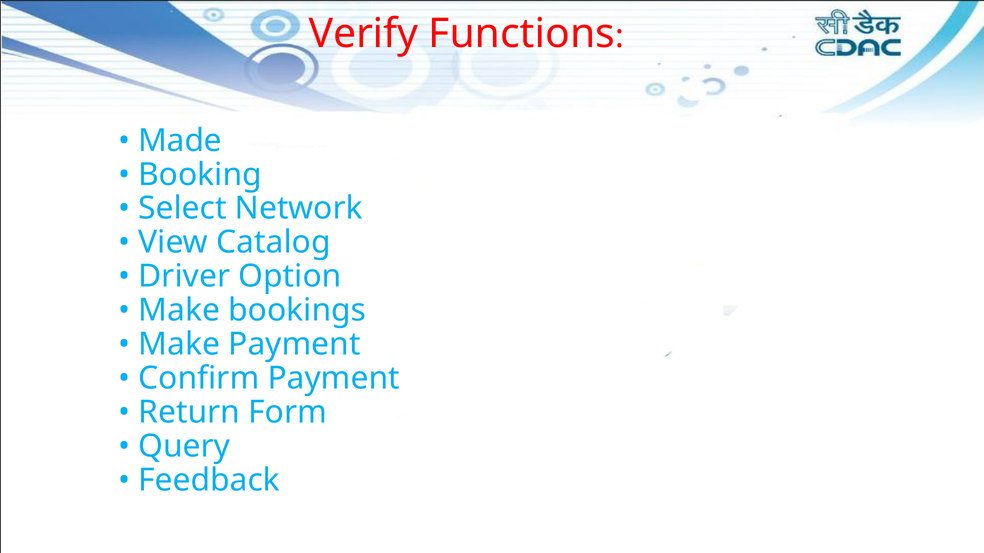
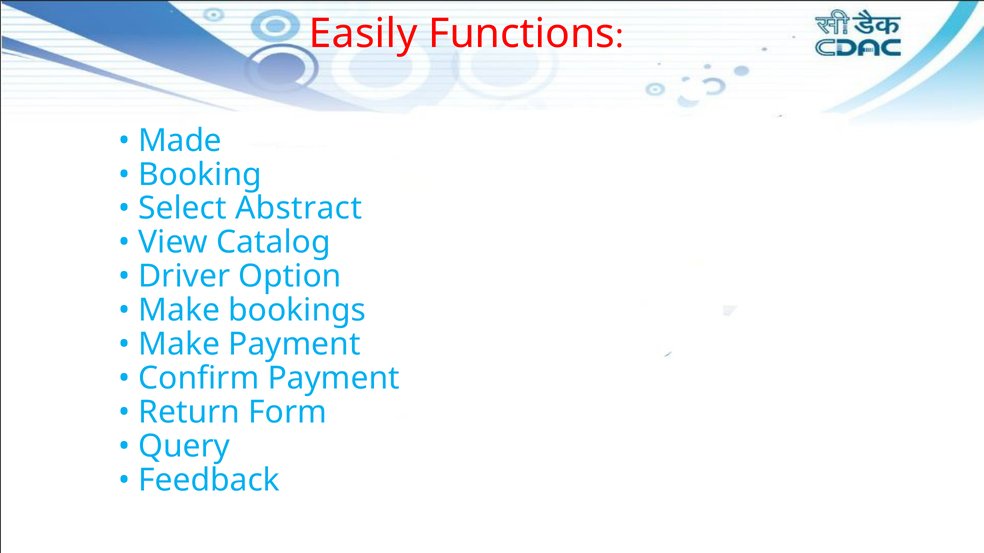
Verify: Verify -> Easily (363, 34)
Network: Network -> Abstract (299, 209)
